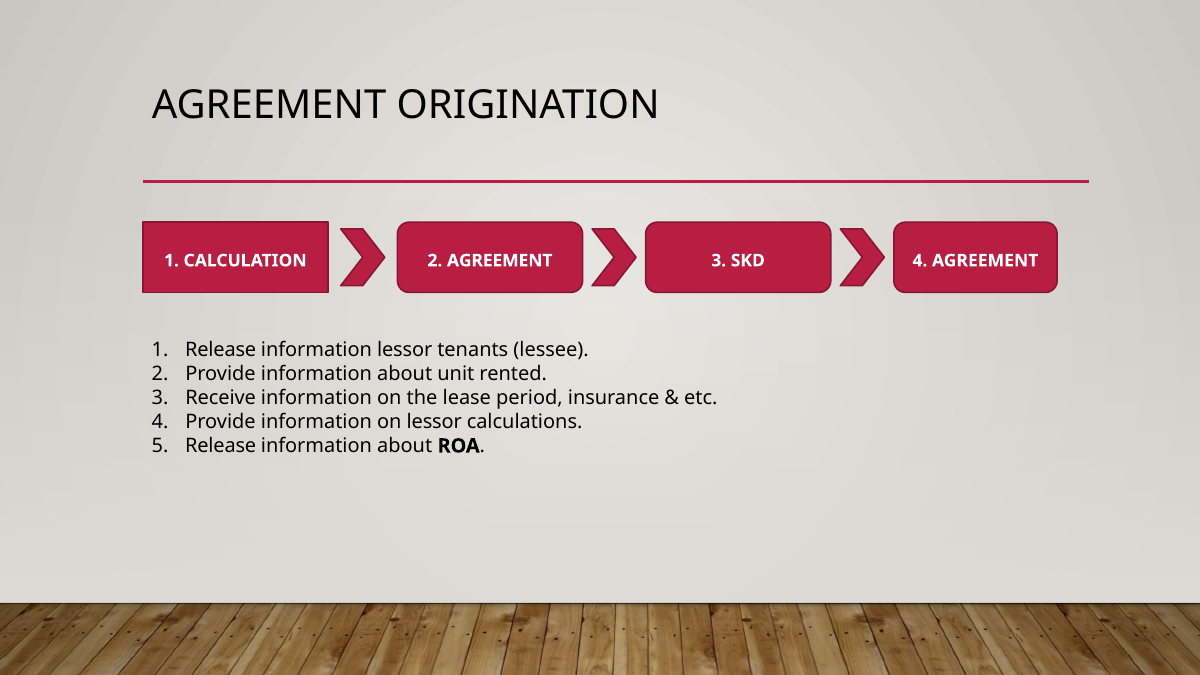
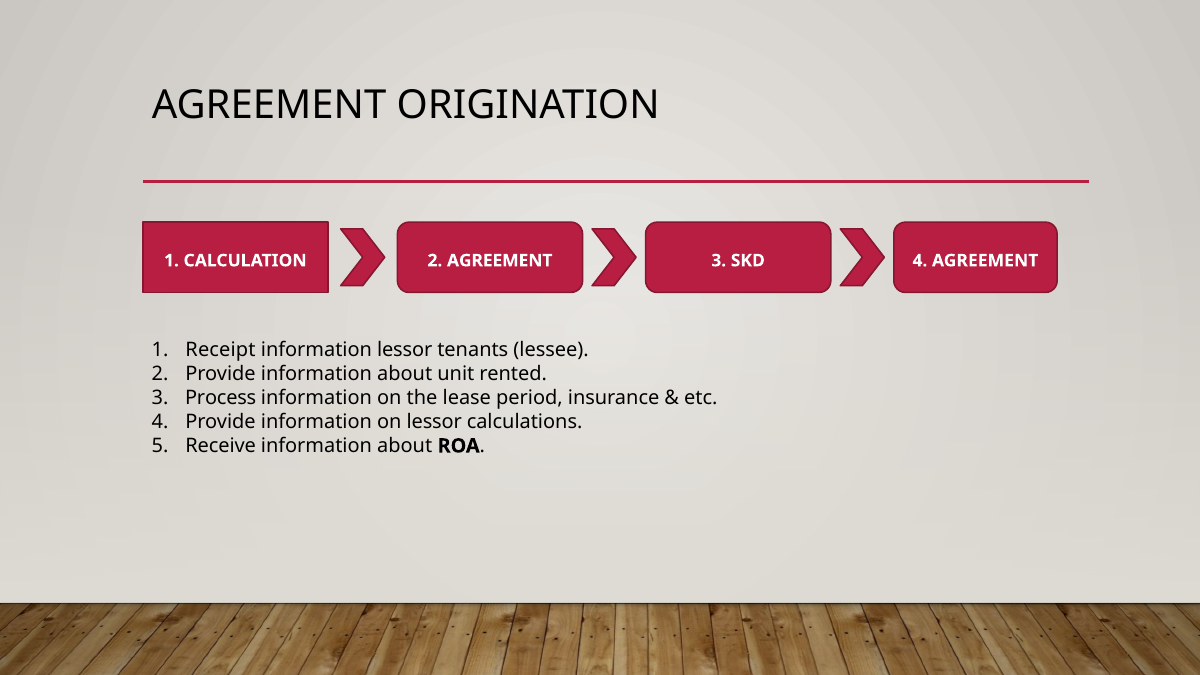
1 Release: Release -> Receipt (221, 350)
Receive: Receive -> Process (221, 398)
Release: Release -> Receive (221, 446)
